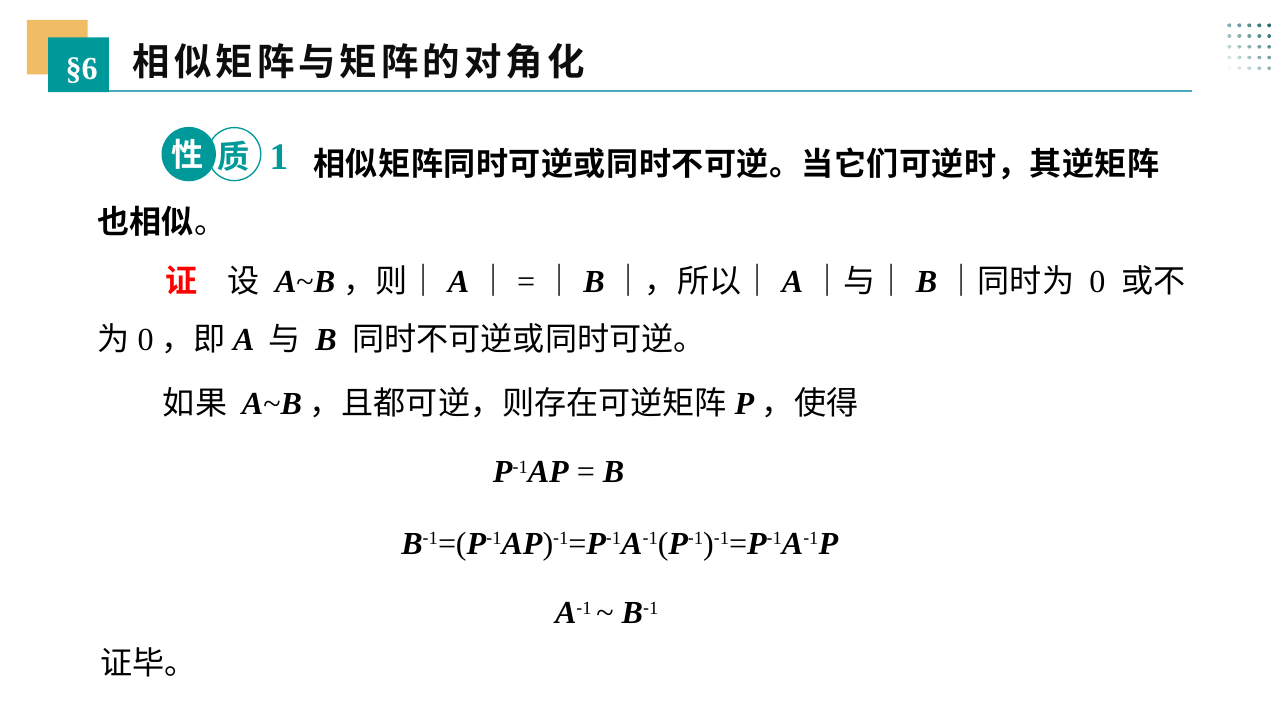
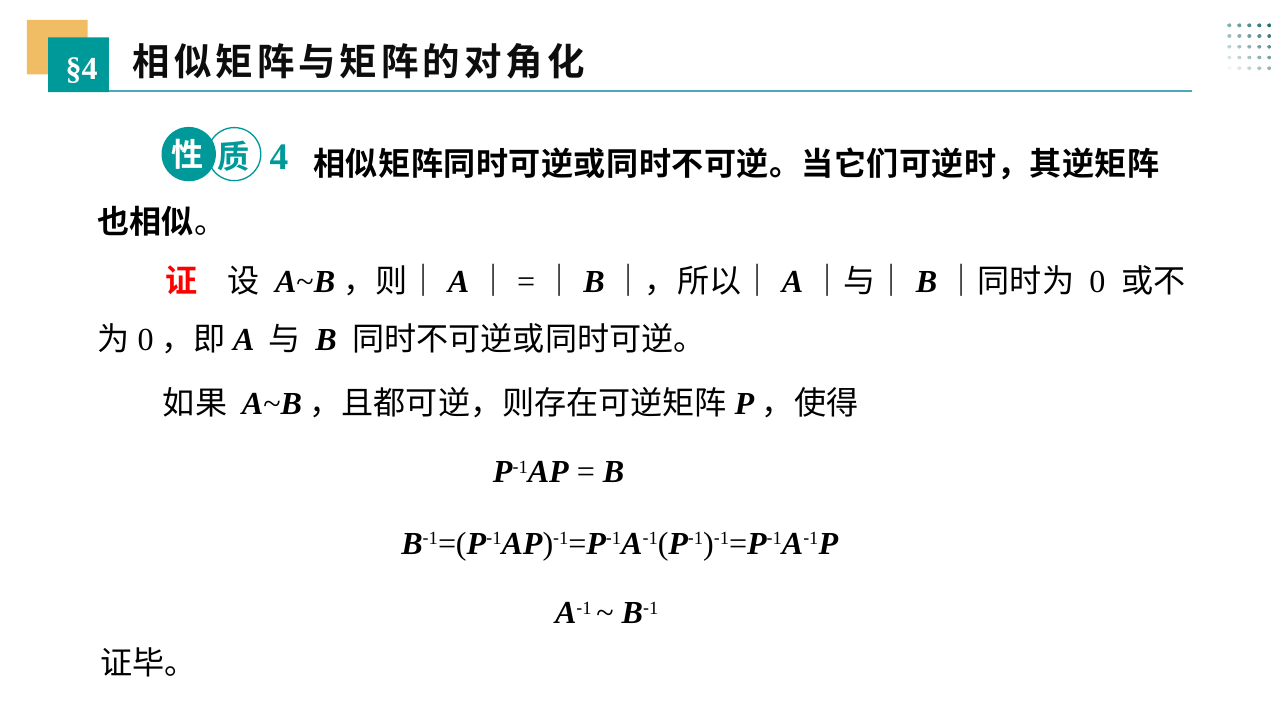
§6: §6 -> §4 (82, 69)
1: 1 -> 4 (279, 157)
